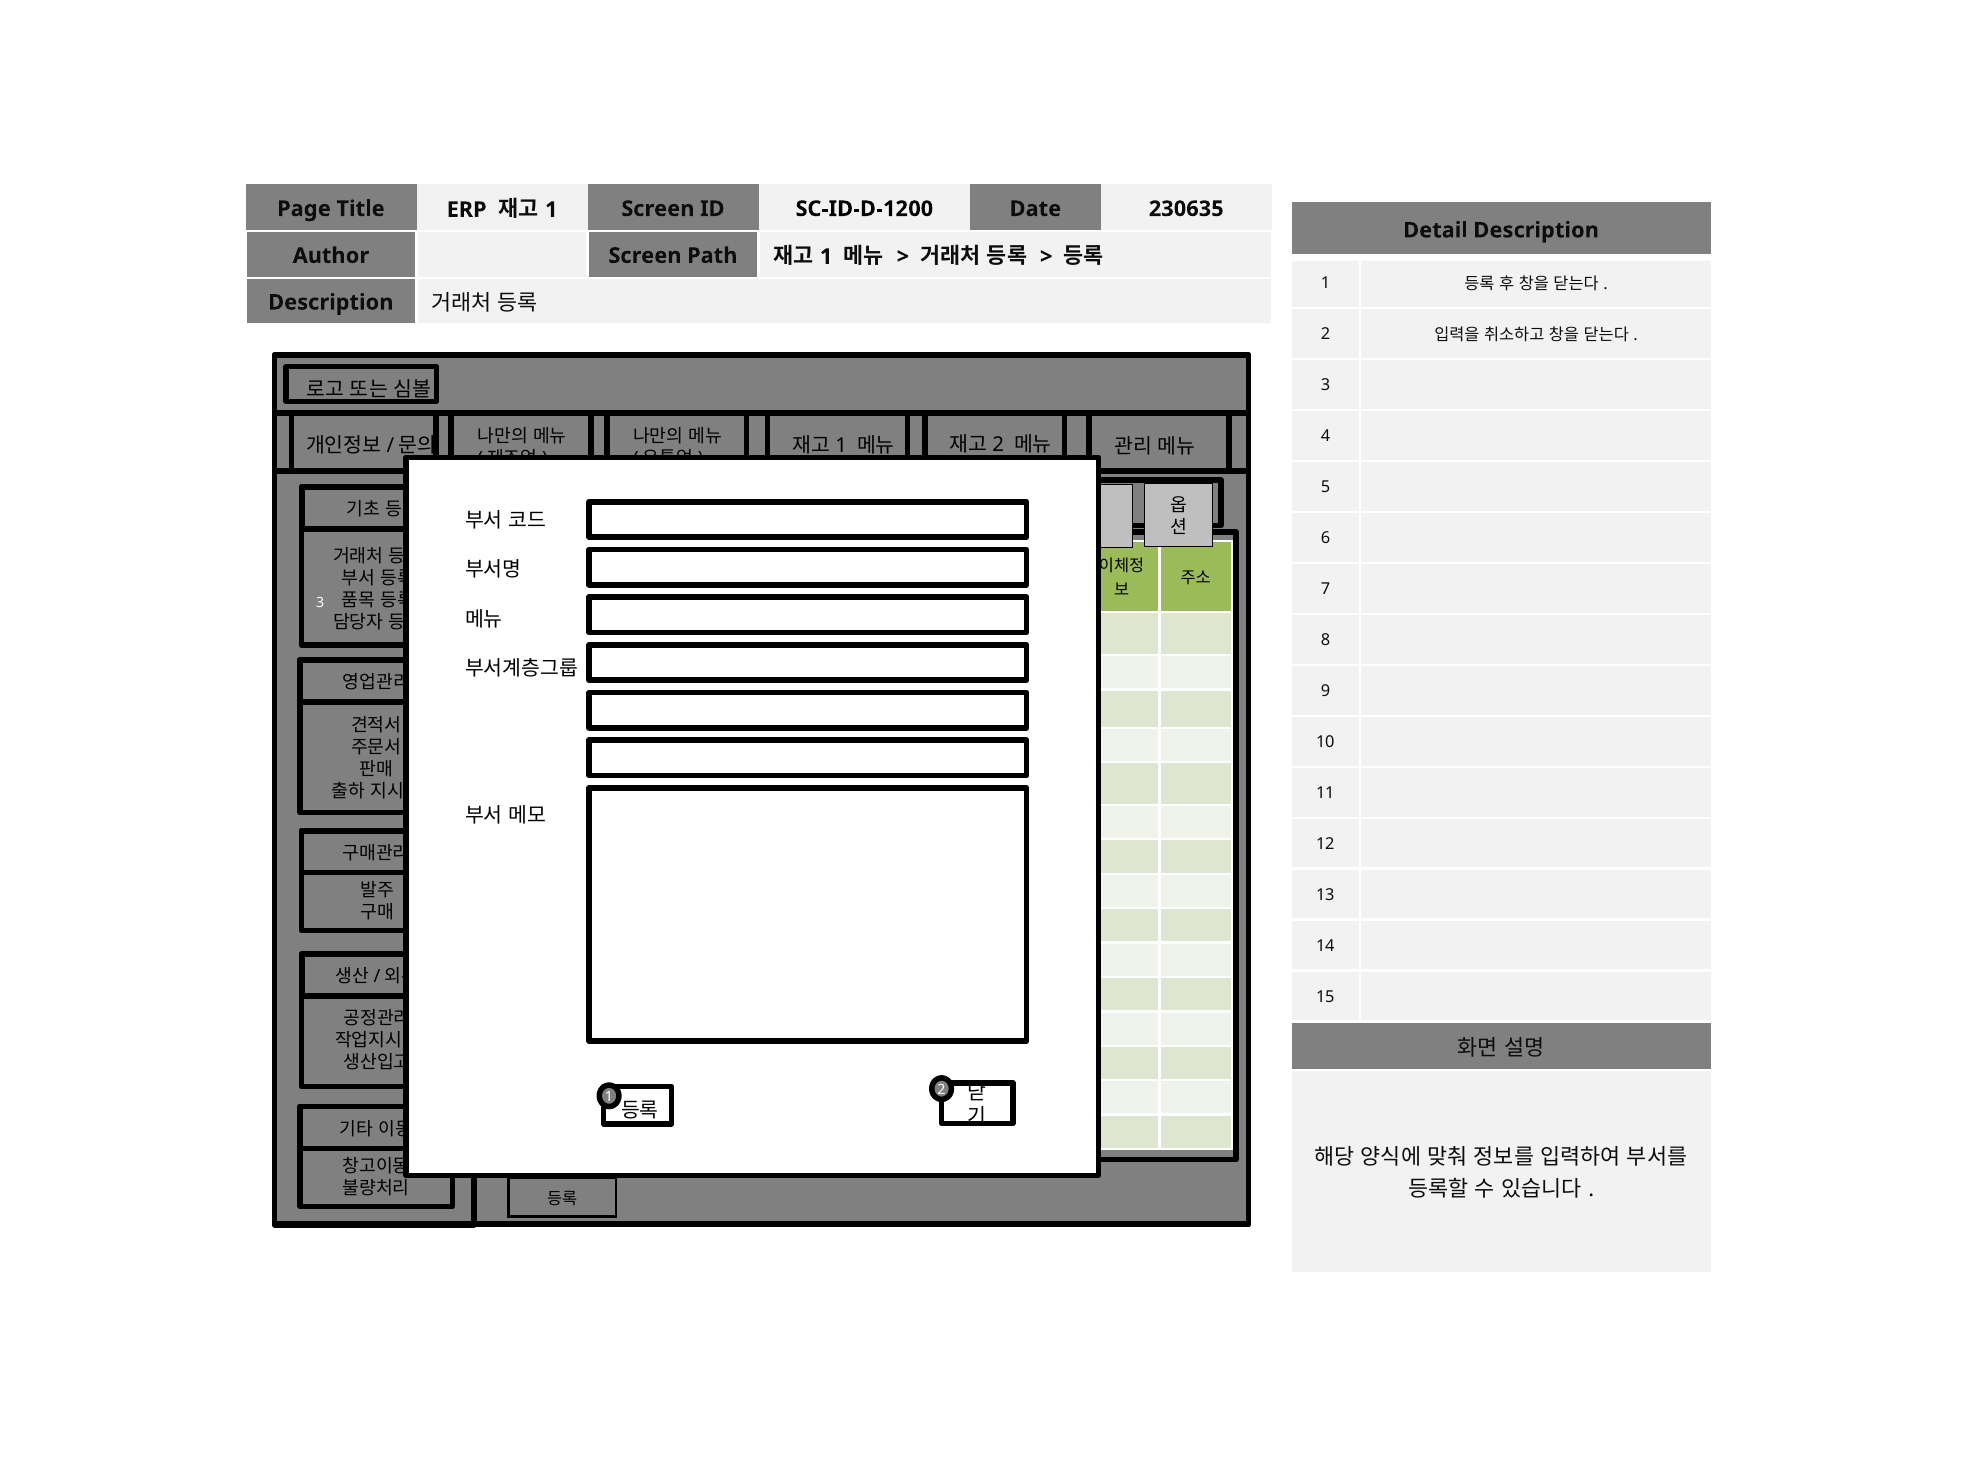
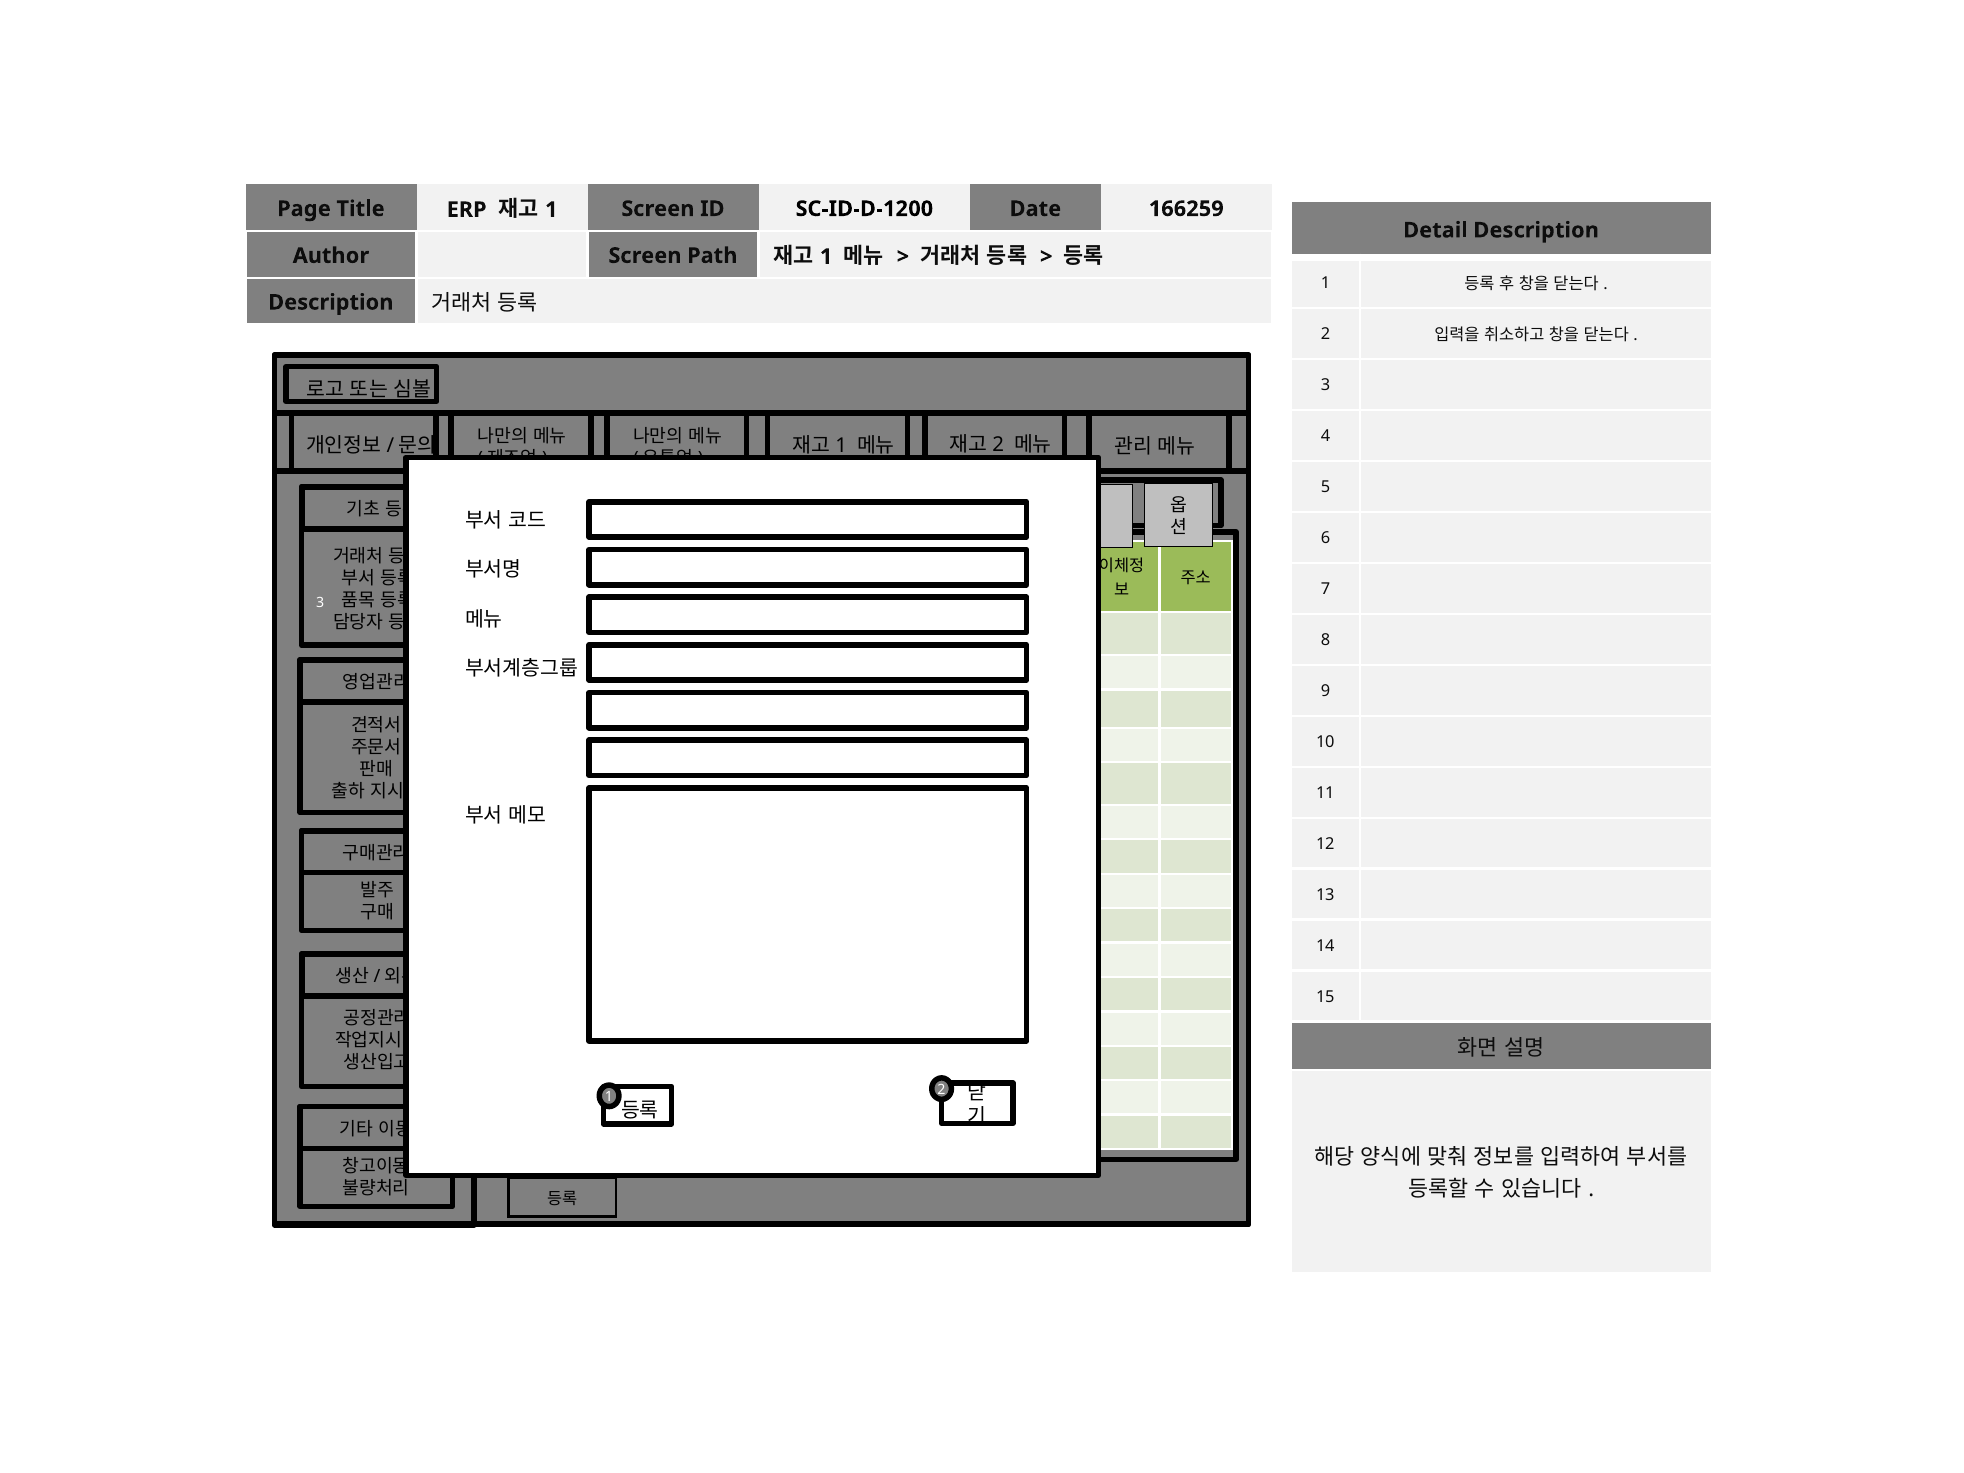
230635: 230635 -> 166259 (1186, 209)
